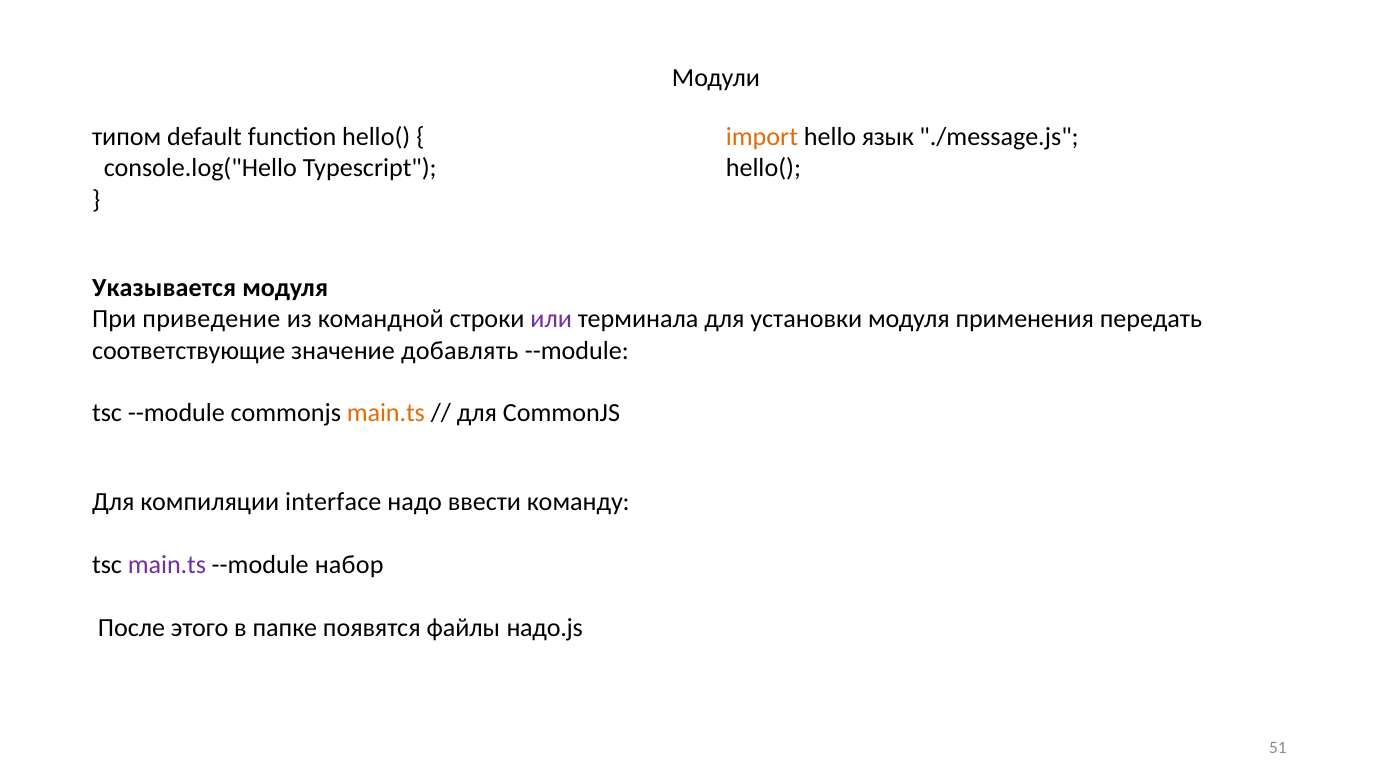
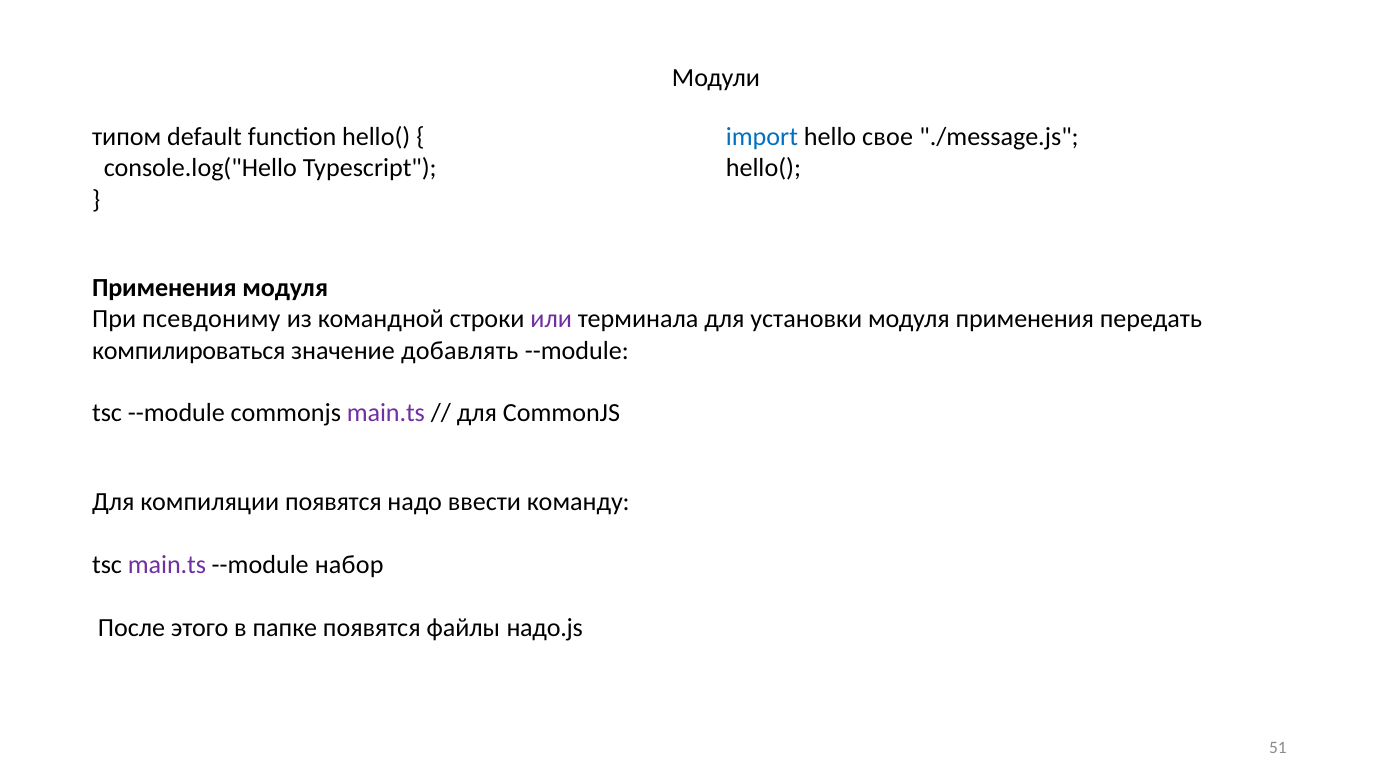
import colour: orange -> blue (762, 137)
язык: язык -> свое (888, 137)
Указывается: Указывается -> Применения (164, 288)
приведение: приведение -> псевдониму (211, 320)
соответствующие: соответствующие -> компилироваться (189, 351)
main.ts colour: orange -> purple (386, 414)
компиляции interface: interface -> появятся (333, 503)
